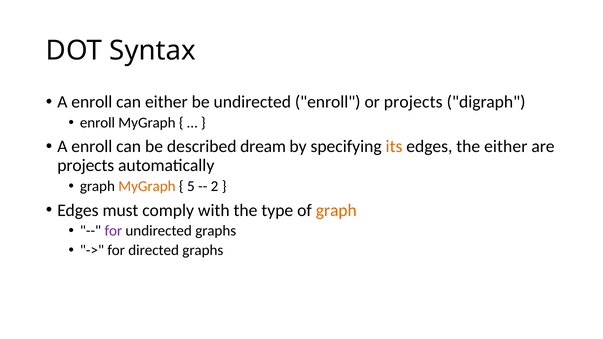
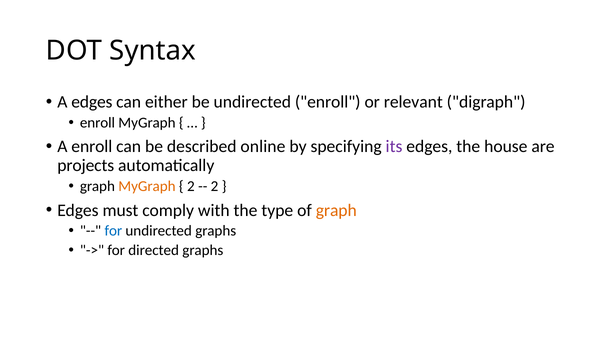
enroll: enroll -> edges (92, 102)
or projects: projects -> relevant (413, 102)
dream: dream -> online (263, 147)
its colour: orange -> purple (394, 147)
the either: either -> house (506, 147)
5: 5 -> 2 (191, 186)
for colour: purple -> blue (113, 231)
